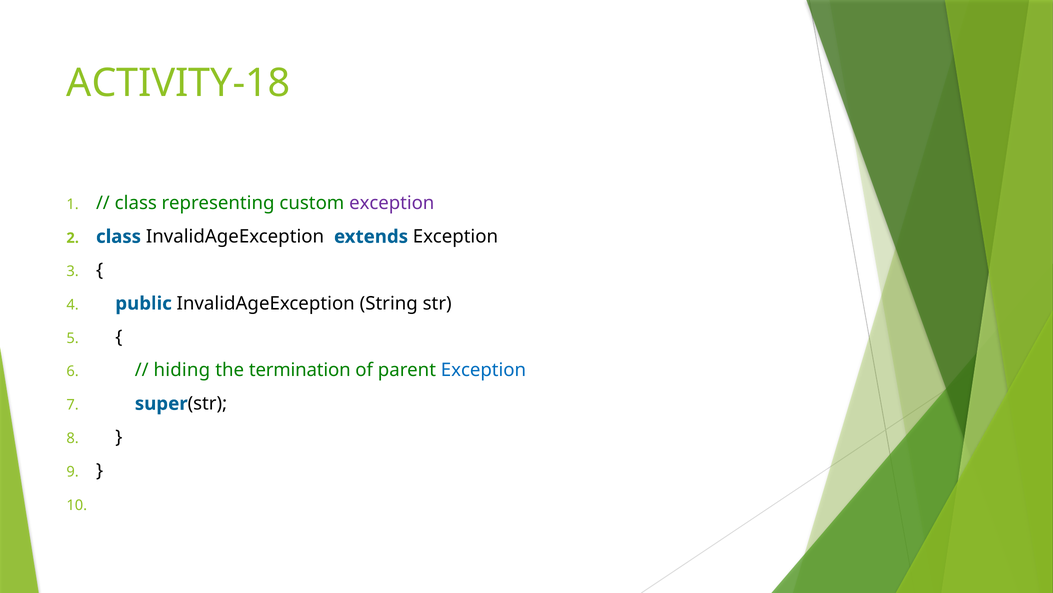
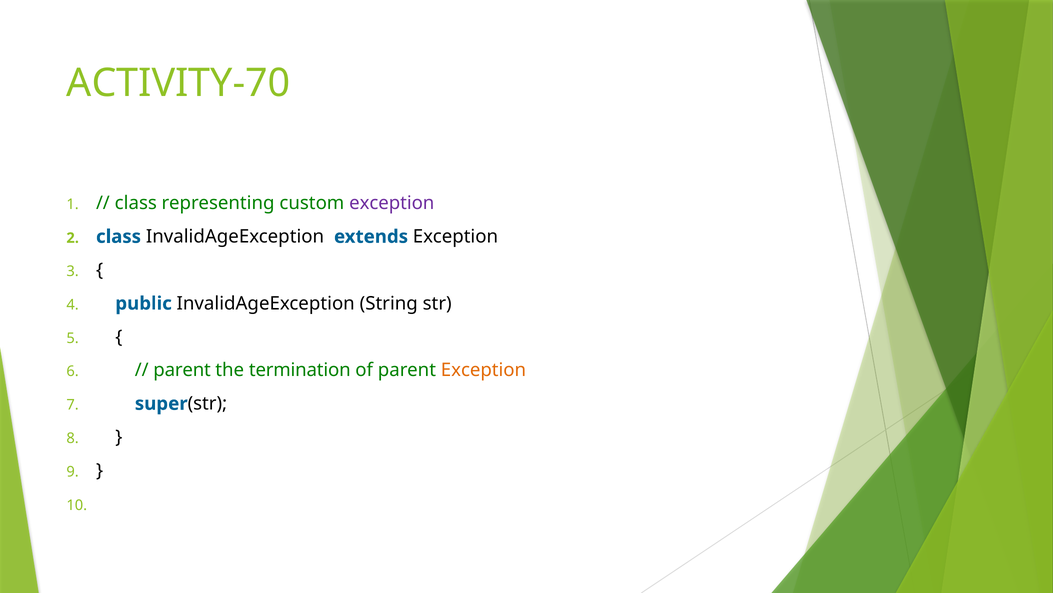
ACTIVITY-18: ACTIVITY-18 -> ACTIVITY-70 (178, 83)
hiding: hiding -> parent (182, 370)
Exception colour: blue -> orange (483, 370)
